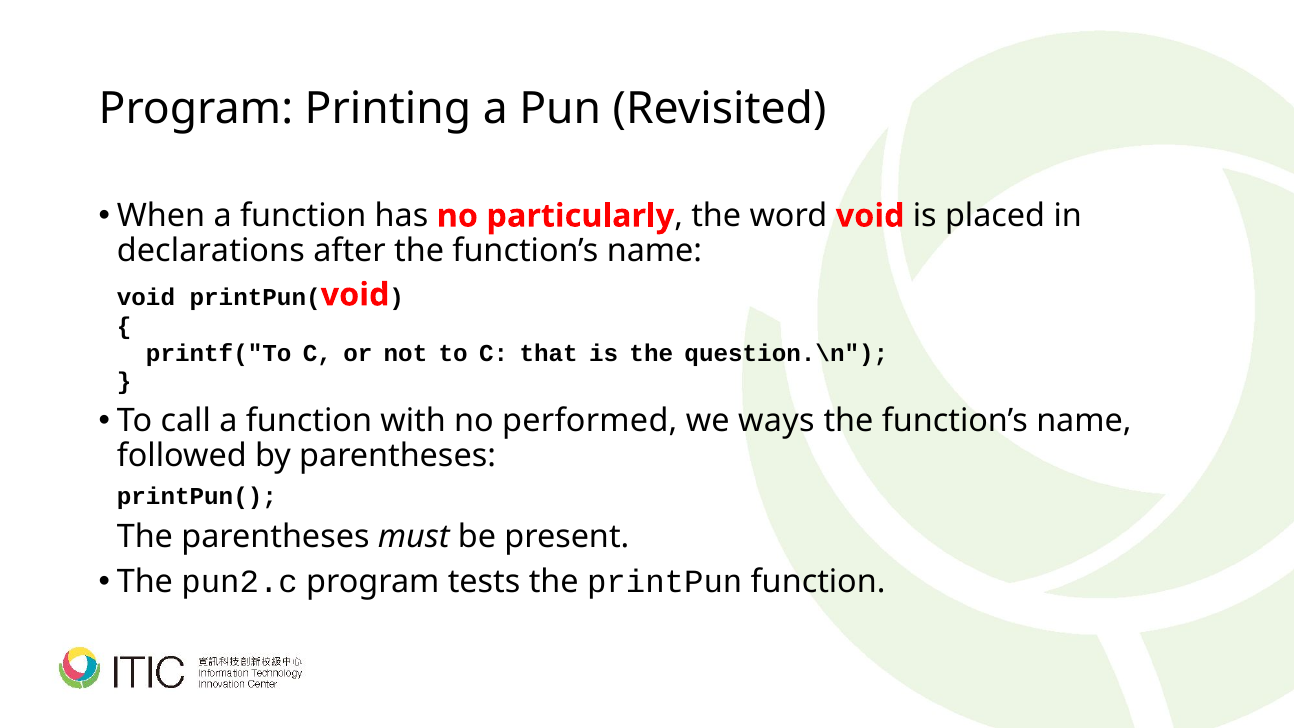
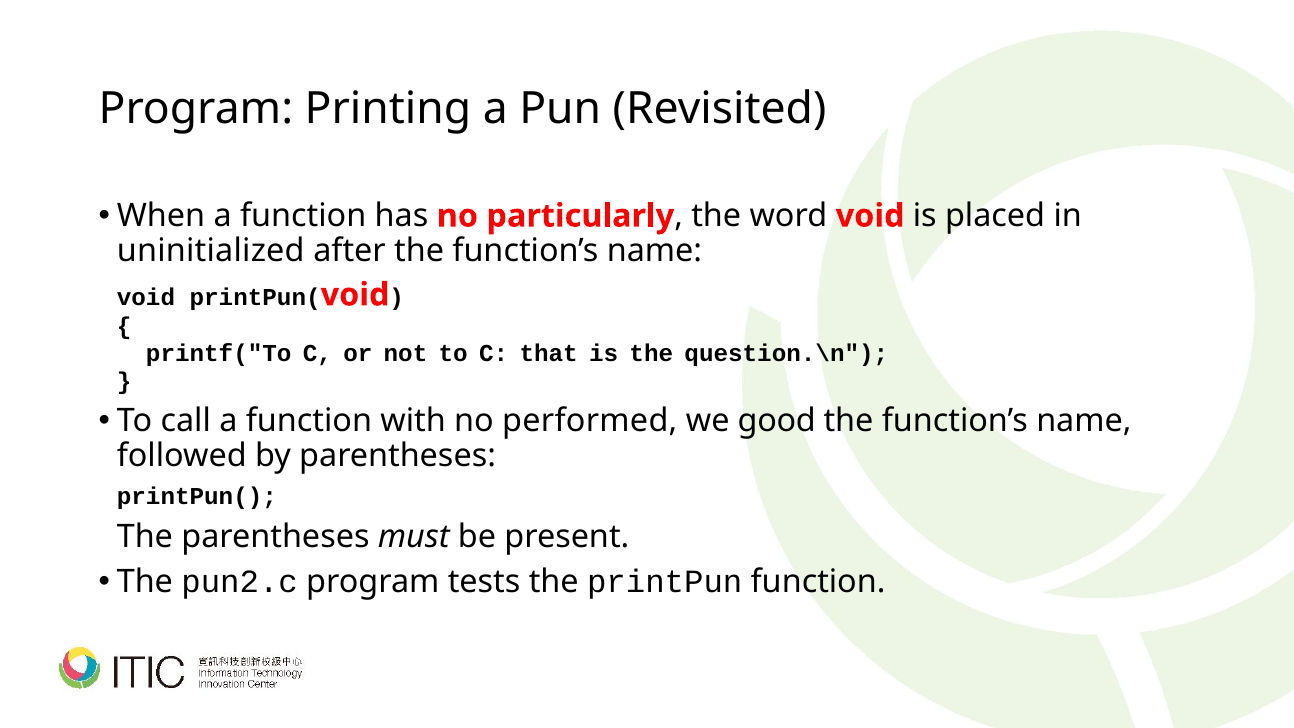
declarations: declarations -> uninitialized (211, 251)
ways: ways -> good (777, 421)
